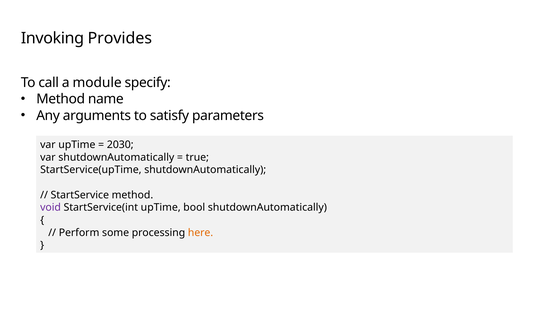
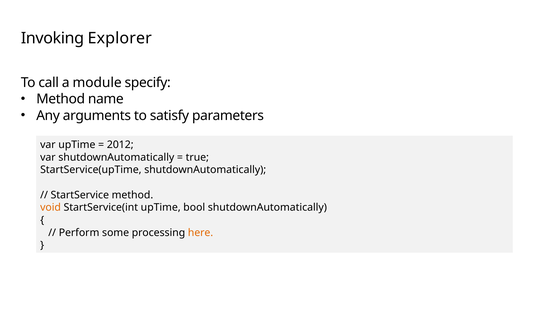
Provides: Provides -> Explorer (120, 38)
2030: 2030 -> 2012 (120, 145)
void colour: purple -> orange (51, 207)
